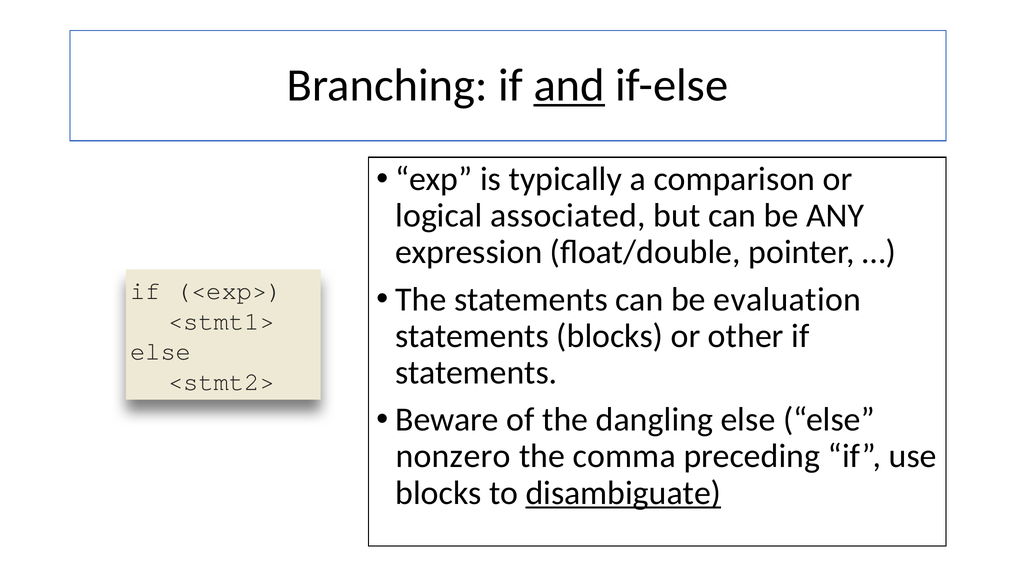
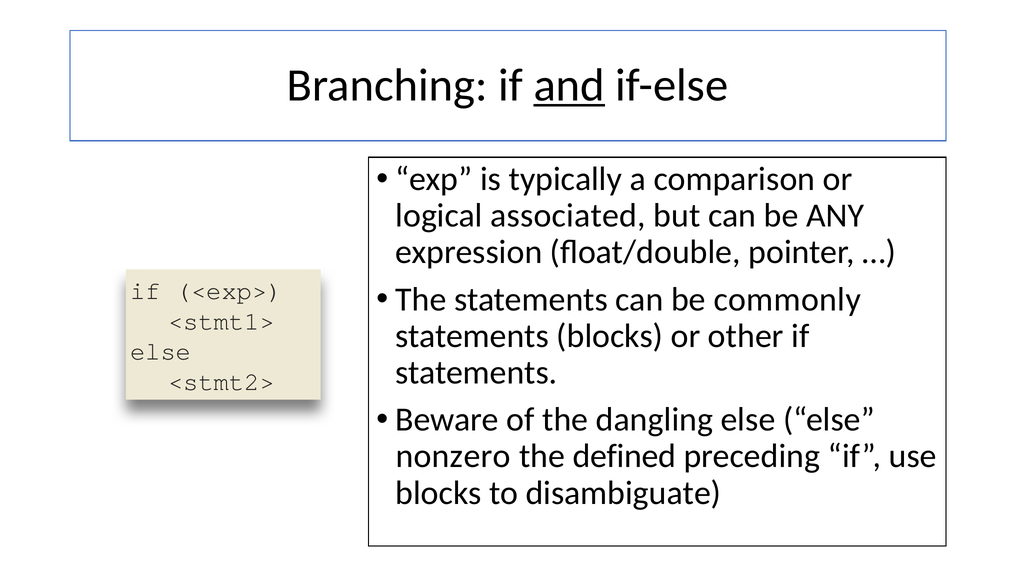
evaluation: evaluation -> commonly (787, 300)
comma: comma -> defined (624, 457)
disambiguate underline: present -> none (623, 493)
